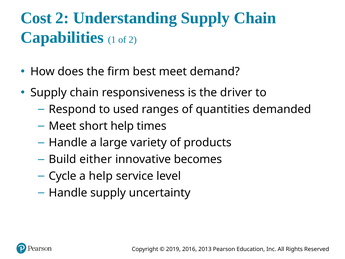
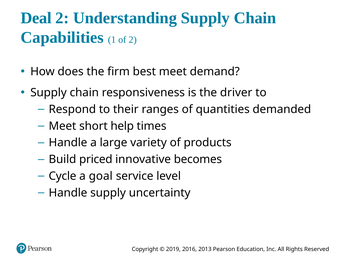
Cost: Cost -> Deal (36, 18)
used: used -> their (126, 109)
either: either -> priced (96, 159)
a help: help -> goal (101, 176)
